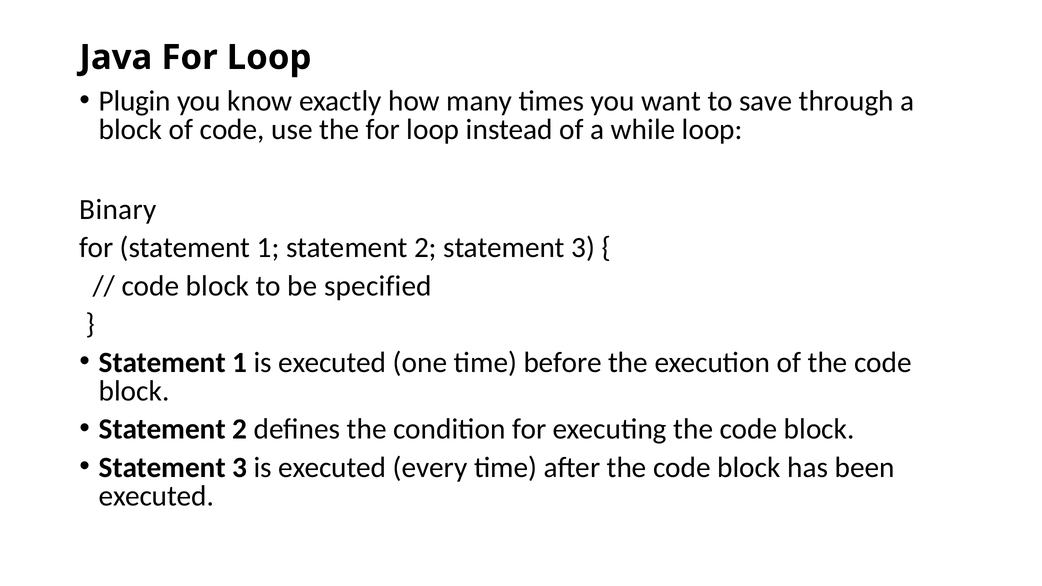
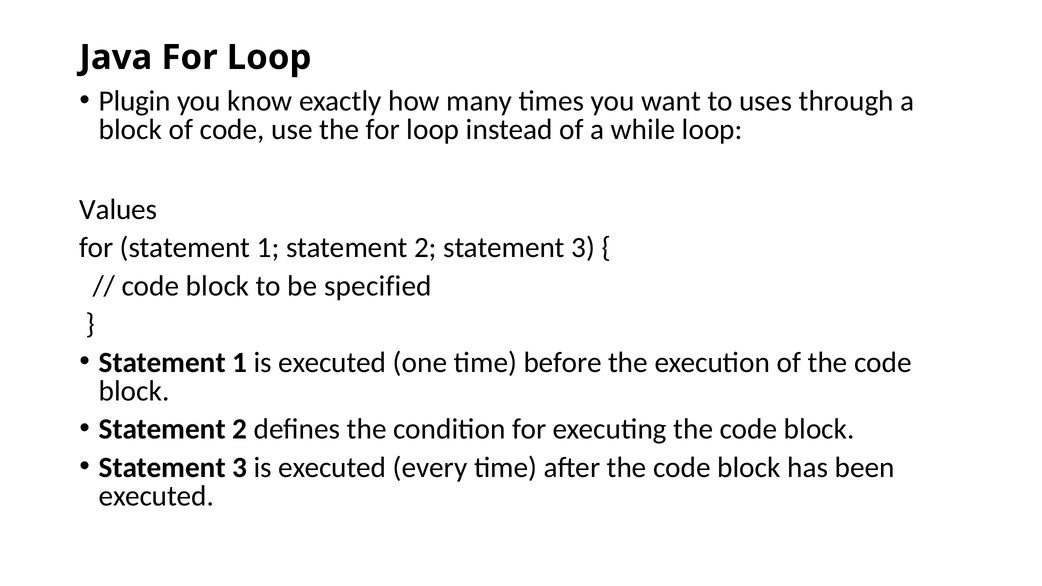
save: save -> uses (766, 101)
Binary: Binary -> Values (118, 209)
